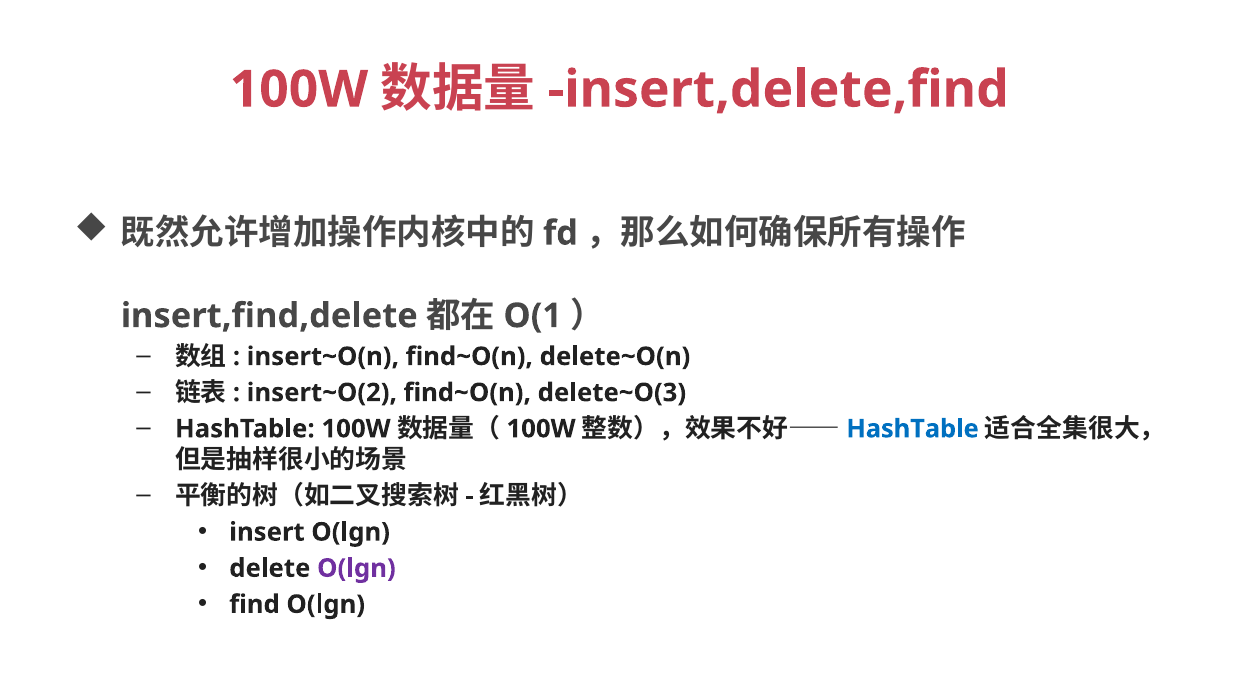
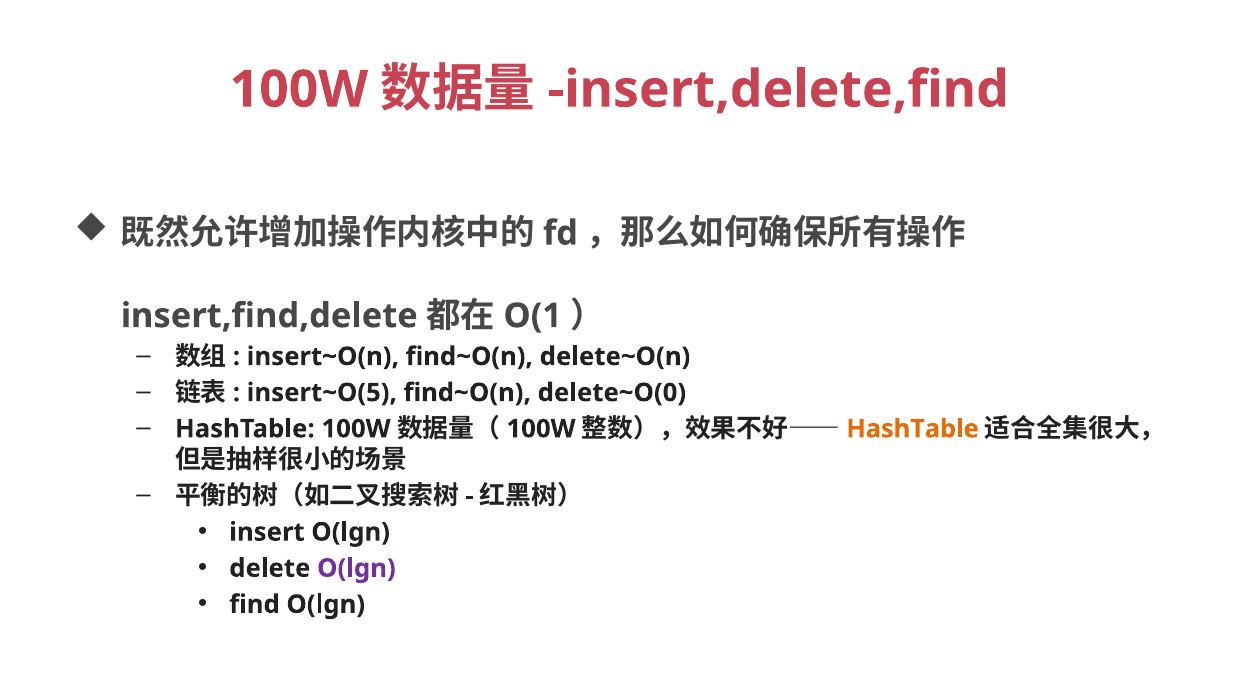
insert~O(2: insert~O(2 -> insert~O(5 (322, 393)
delete~O(3: delete~O(3 -> delete~O(0 (612, 393)
HashTable colour: blue -> orange (912, 429)
